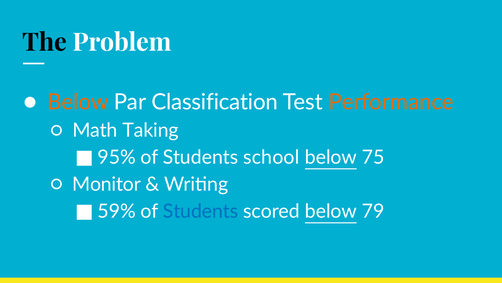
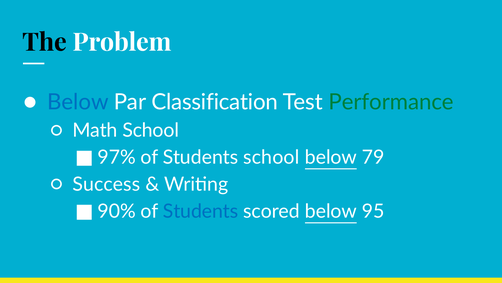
Below colour: orange -> blue (78, 102)
Performance colour: orange -> green (391, 102)
Math Taking: Taking -> School (151, 130)
95%: 95% -> 97% (117, 157)
75: 75 -> 79 (373, 157)
Monitor: Monitor -> Success (106, 184)
59%: 59% -> 90% (117, 211)
79: 79 -> 95 (373, 211)
